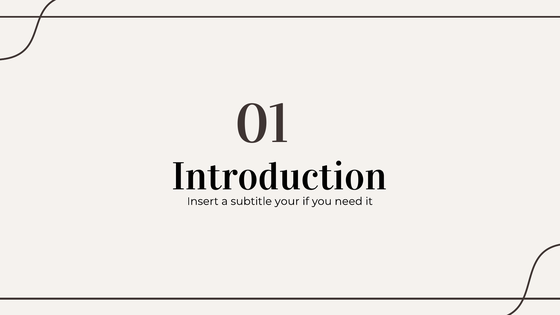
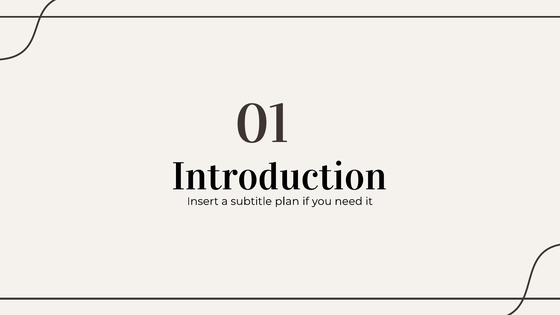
your: your -> plan (287, 201)
